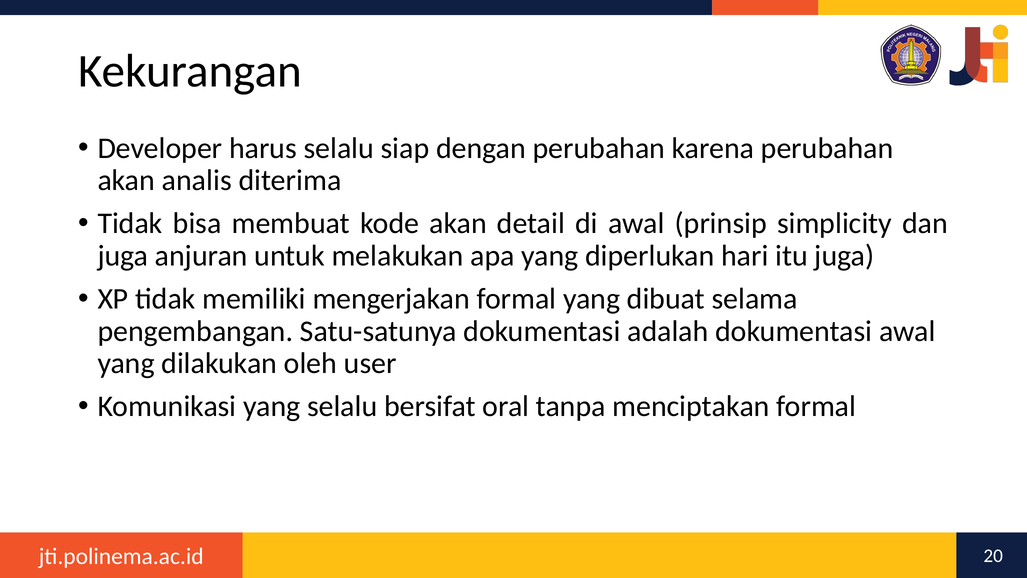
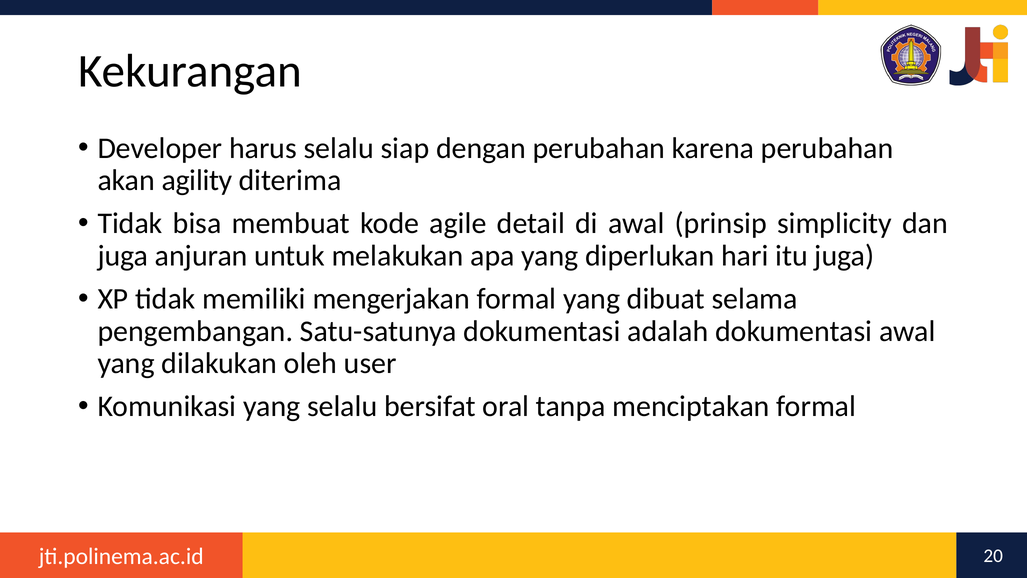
analis: analis -> agility (197, 180)
kode akan: akan -> agile (458, 223)
